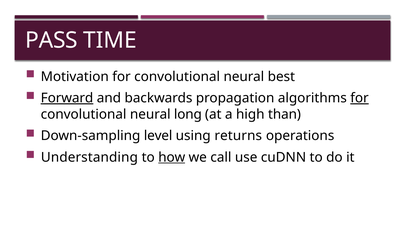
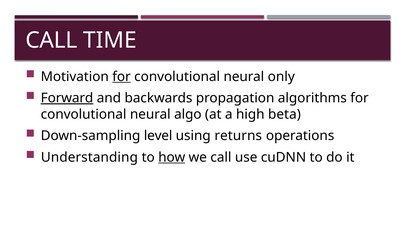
PASS: PASS -> CALL (51, 40)
for underline: none -> present (122, 77)
best: best -> only (281, 77)
for underline: present -> none (360, 98)
long: long -> algo (188, 114)
than: than -> beta (284, 114)
